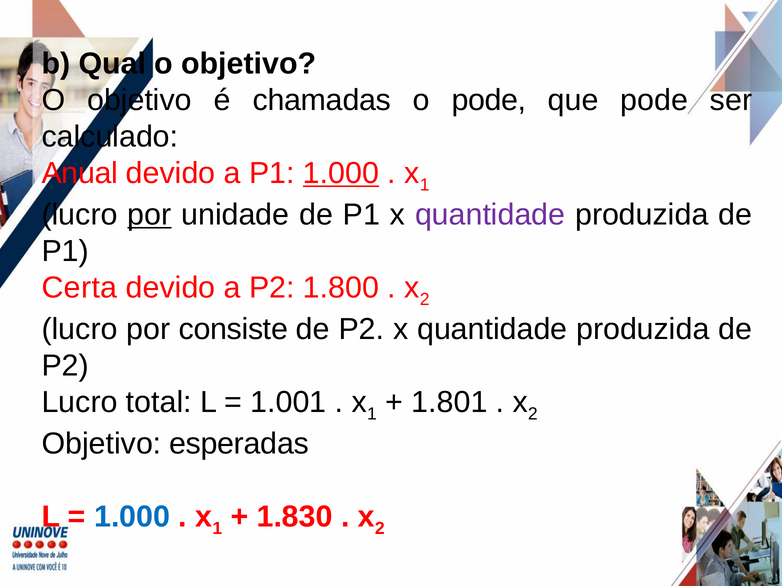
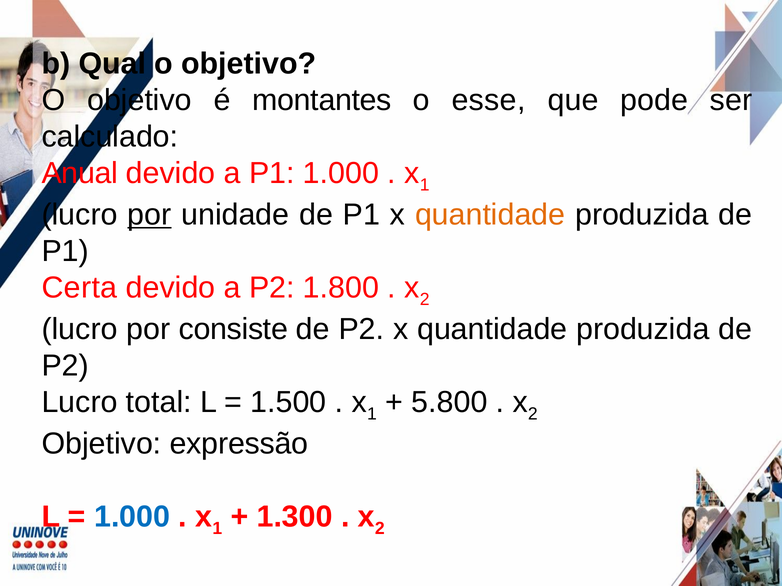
chamadas: chamadas -> montantes (322, 100)
o pode: pode -> esse (489, 100)
1.000 underline: present -> none (341, 173)
quantidade colour: purple -> orange (490, 215)
1.001: 1.001 -> 1.500 (288, 403)
1.801: 1.801 -> 5.800 (449, 403)
esperadas: esperadas -> expressão (239, 444)
1.830: 1.830 -> 1.300 (295, 517)
